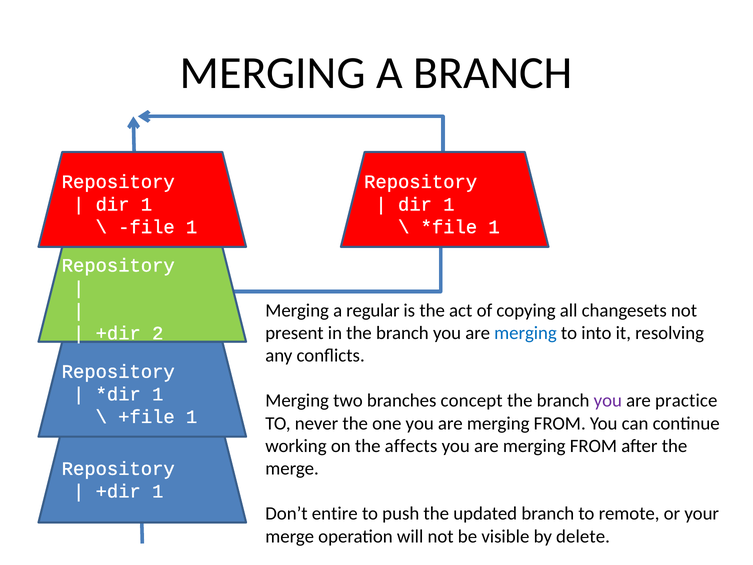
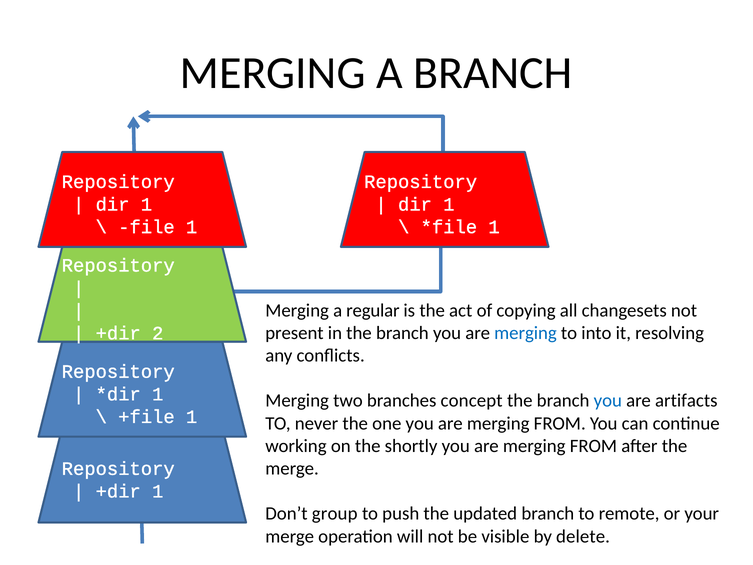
you colour: purple -> blue (608, 401)
practice: practice -> artifacts (686, 401)
affects: affects -> shortly (411, 446)
entire: entire -> group (335, 514)
